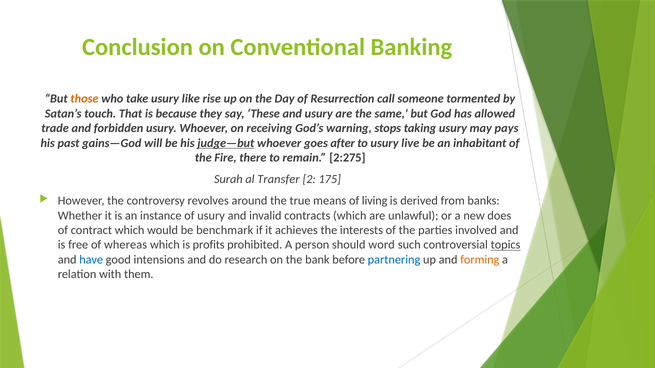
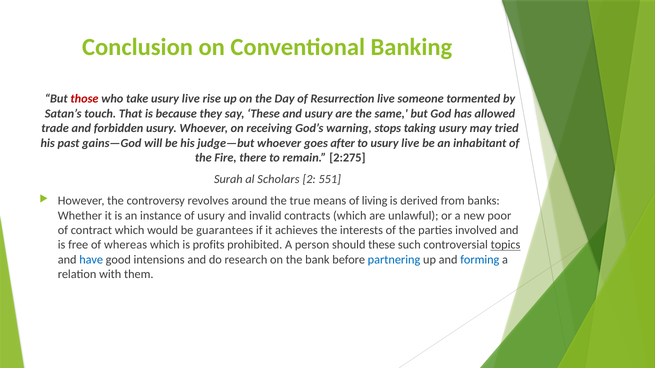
those colour: orange -> red (84, 99)
take usury like: like -> live (191, 99)
Resurrection call: call -> live (386, 99)
pays: pays -> tried (507, 128)
judge—but underline: present -> none (226, 143)
Transfer: Transfer -> Scholars (278, 179)
175: 175 -> 551 (330, 179)
does: does -> poor (499, 216)
benchmark: benchmark -> guarantees (225, 230)
should word: word -> these (382, 245)
forming colour: orange -> blue (480, 260)
